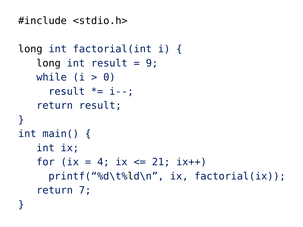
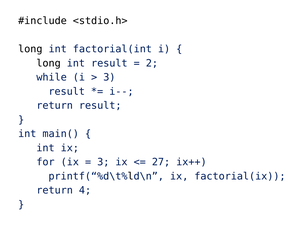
9: 9 -> 2 (152, 63)
0: 0 -> 3 (109, 77)
4: 4 -> 3 (103, 162)
21: 21 -> 27 (161, 162)
7: 7 -> 4 (85, 191)
